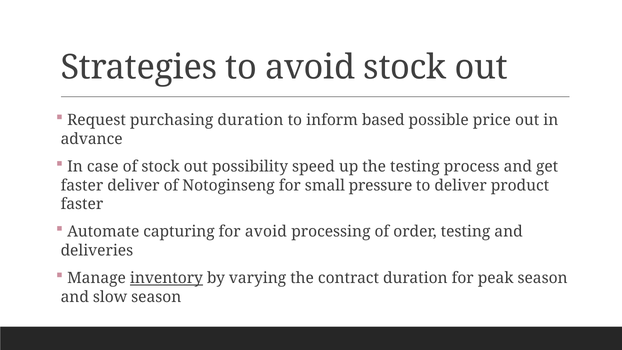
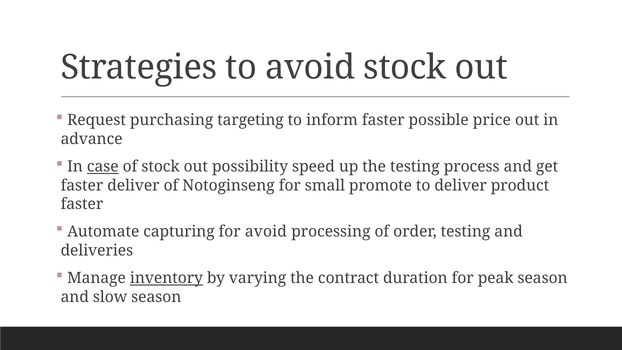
purchasing duration: duration -> targeting (251, 120)
inform based: based -> faster (383, 120)
case underline: none -> present (103, 167)
pressure: pressure -> promote (380, 185)
